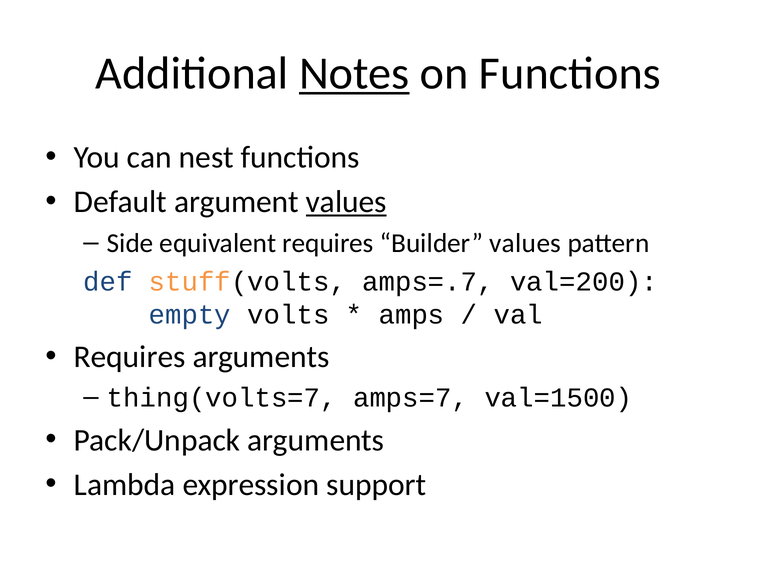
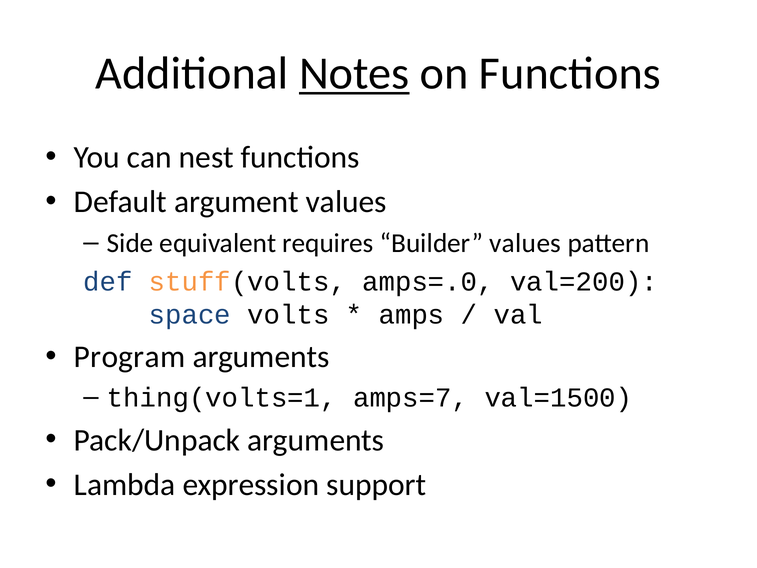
values underline: present -> none (346, 202)
amps=.7: amps=.7 -> amps=.0 (428, 282)
empty: empty -> space (190, 314)
Requires: Requires -> Program (129, 357)
thing(volts=7: thing(volts=7 -> thing(volts=1 (222, 398)
